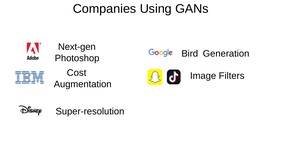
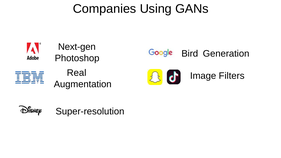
Cost: Cost -> Real (77, 73)
